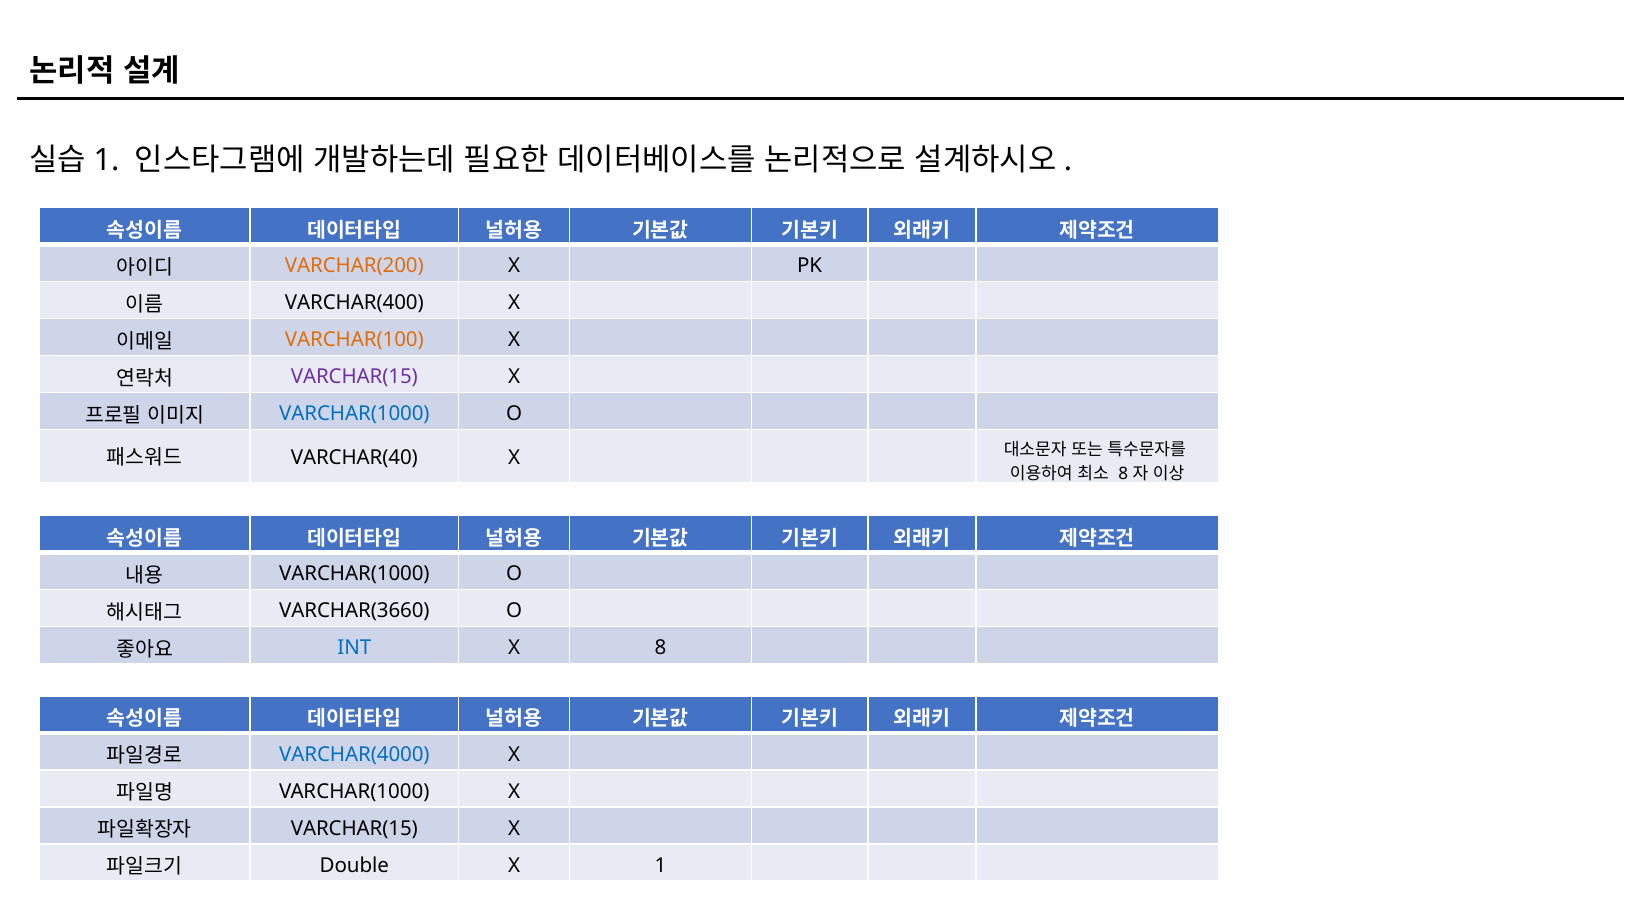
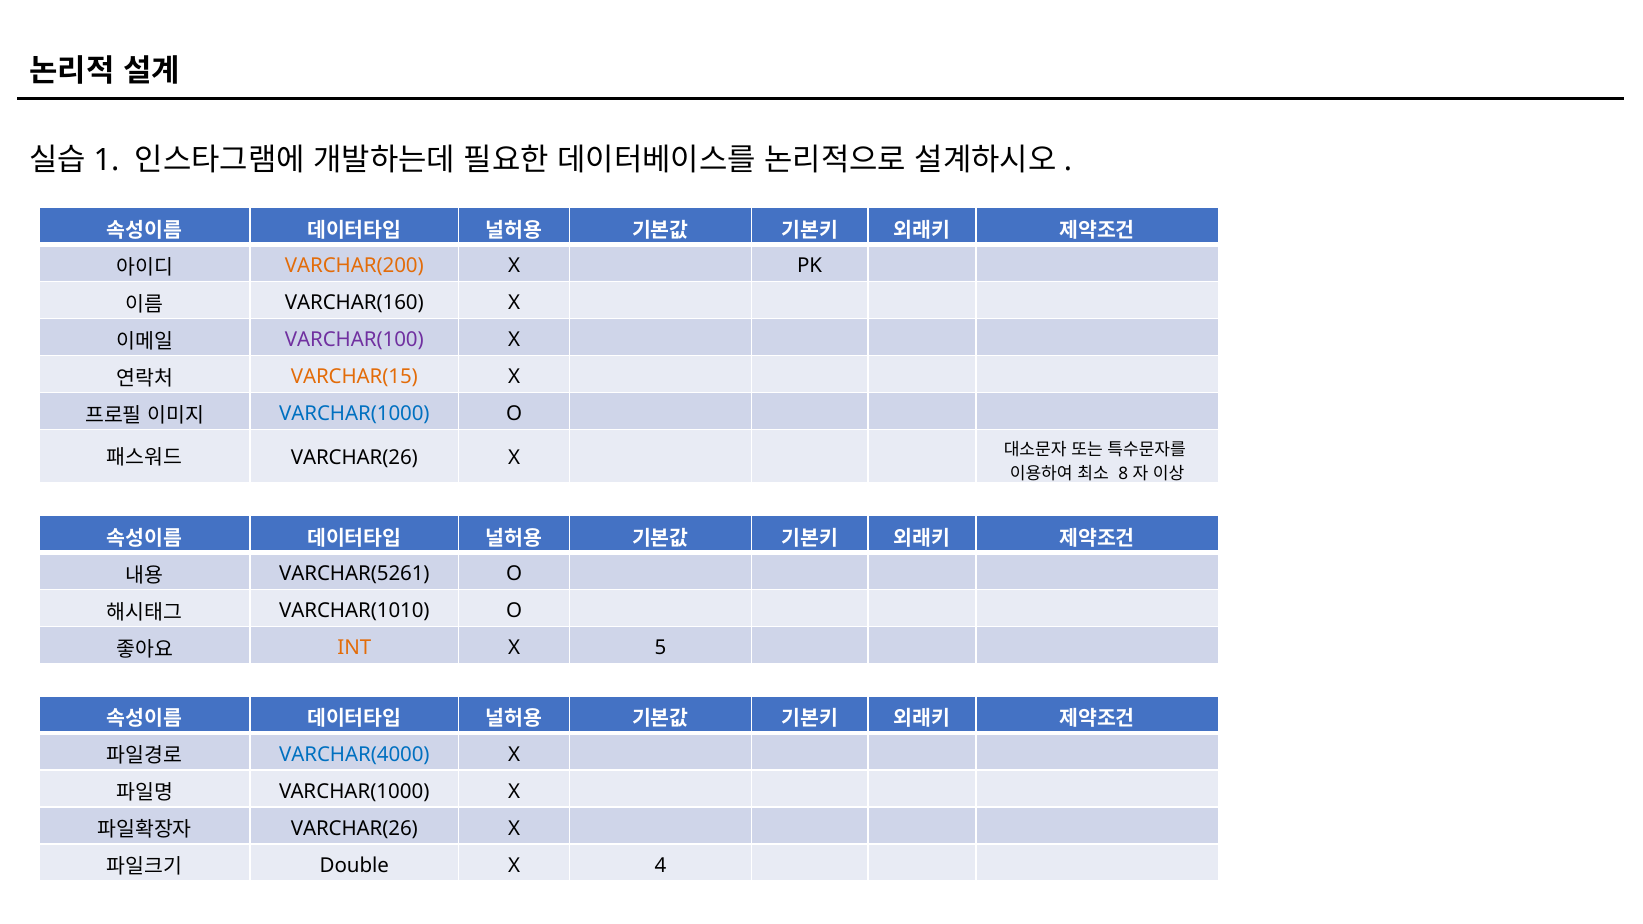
VARCHAR(400: VARCHAR(400 -> VARCHAR(160 (354, 303)
VARCHAR(100 colour: orange -> purple (354, 340)
VARCHAR(15 colour: purple -> orange (354, 377)
VARCHAR(40: VARCHAR(40 -> VARCHAR(26 (354, 457)
VARCHAR(1000: VARCHAR(1000 -> VARCHAR(5261 (354, 574)
VARCHAR(3660: VARCHAR(3660 -> VARCHAR(1010 (354, 611)
INT colour: blue -> orange (354, 648)
X 8: 8 -> 5 (660, 648)
VARCHAR(15: VARCHAR(15 -> VARCHAR(26 (354, 828)
1: 1 -> 4 (660, 865)
